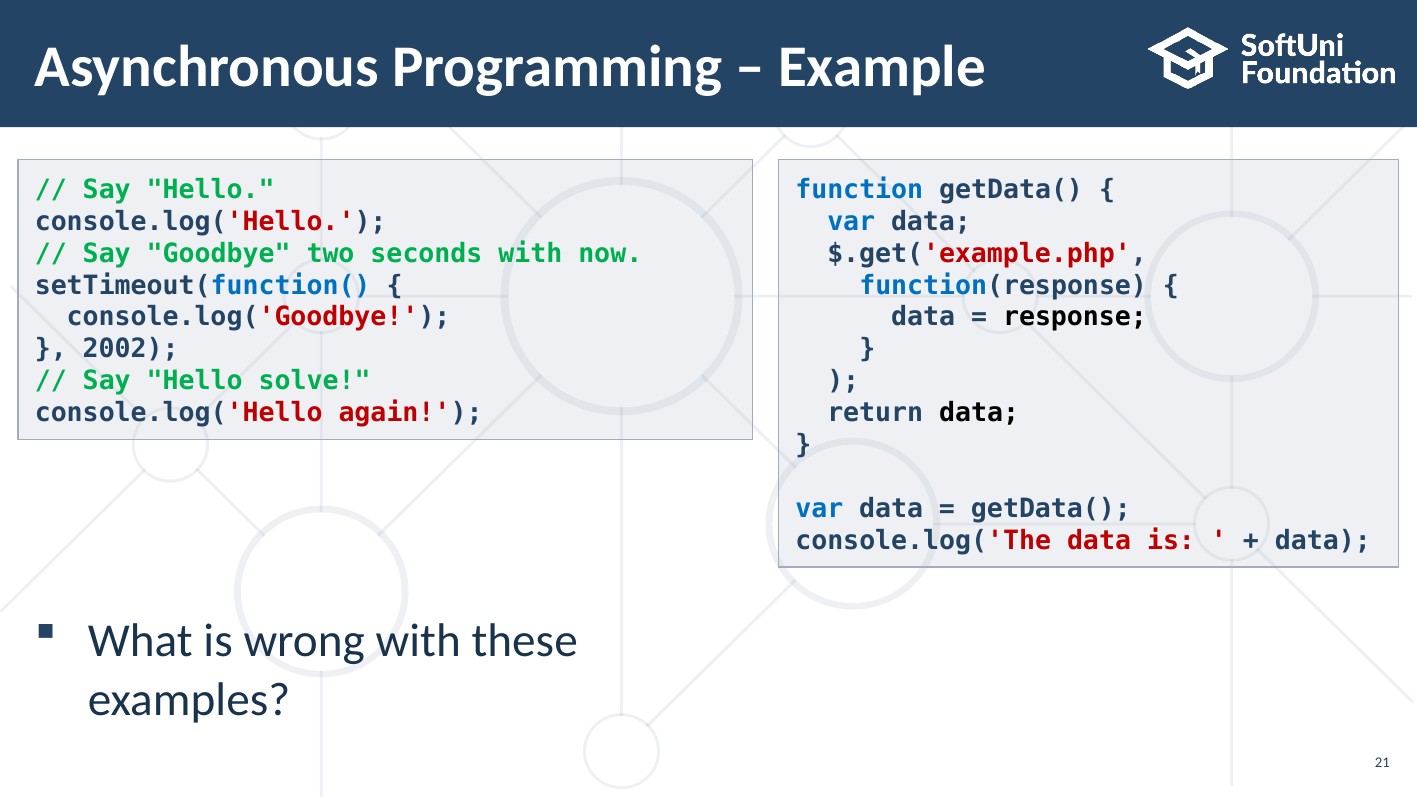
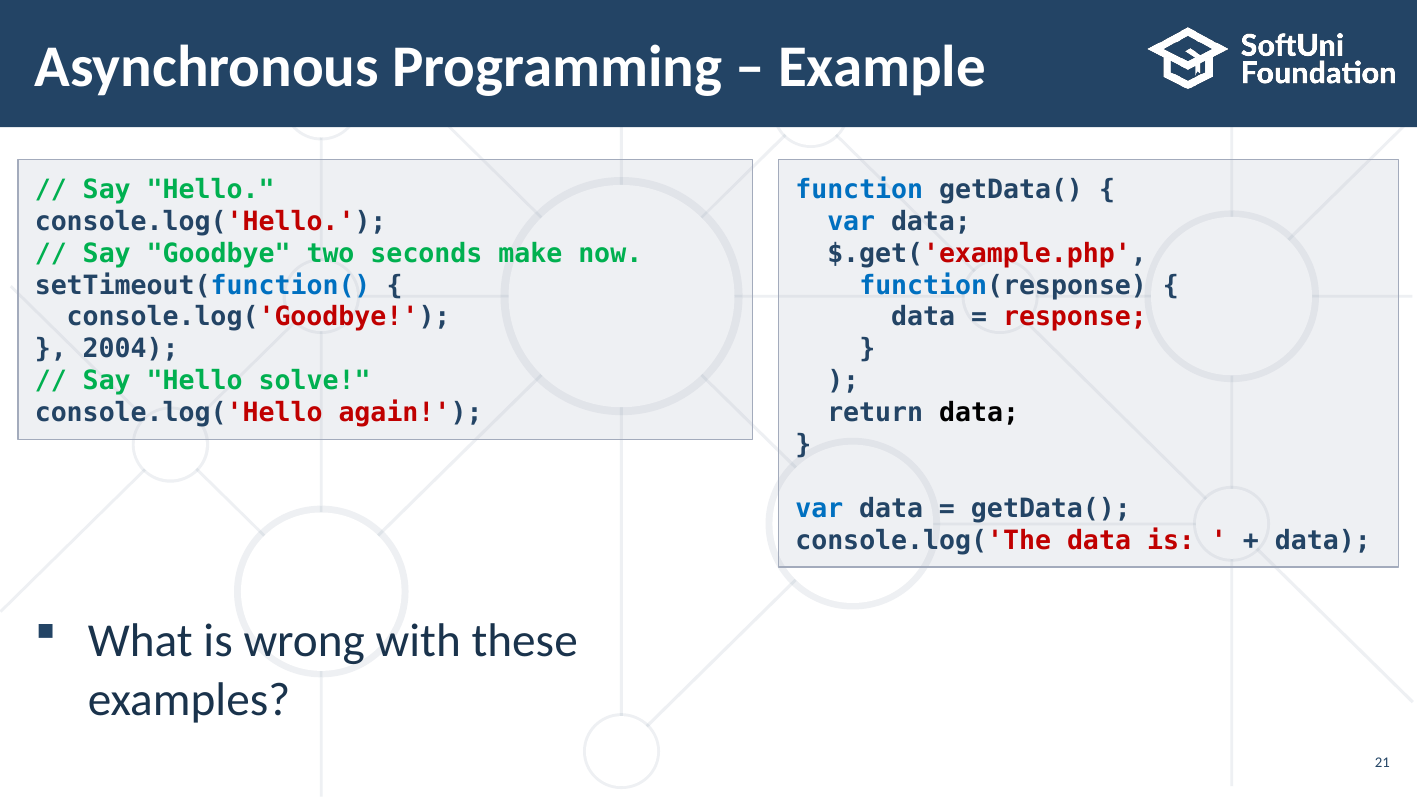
seconds with: with -> make (530, 253)
response colour: black -> red (1075, 317)
2002: 2002 -> 2004 (131, 349)
